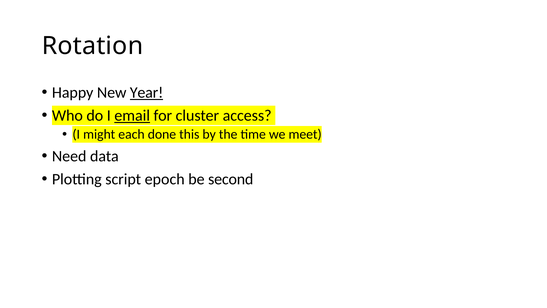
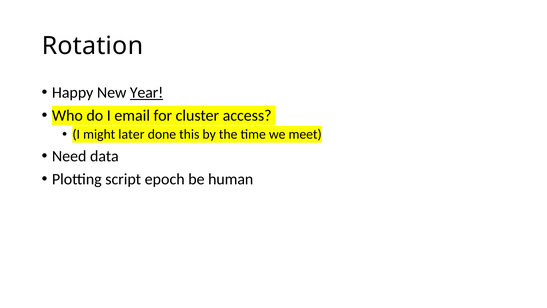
email underline: present -> none (132, 115)
each: each -> later (131, 134)
second: second -> human (231, 179)
